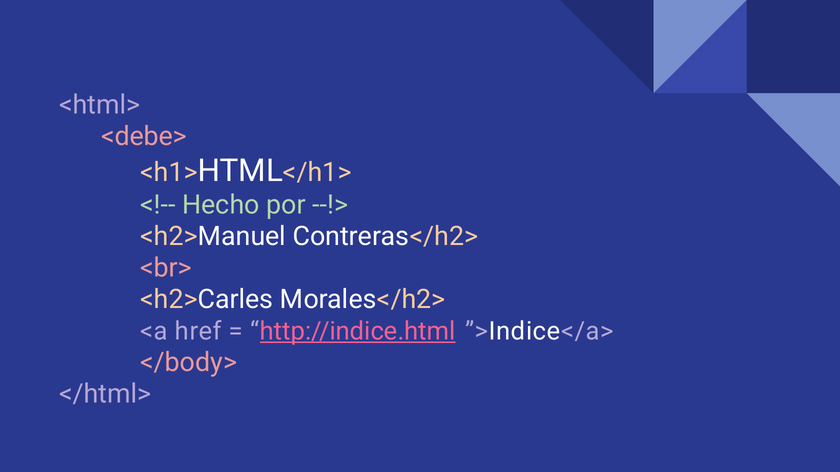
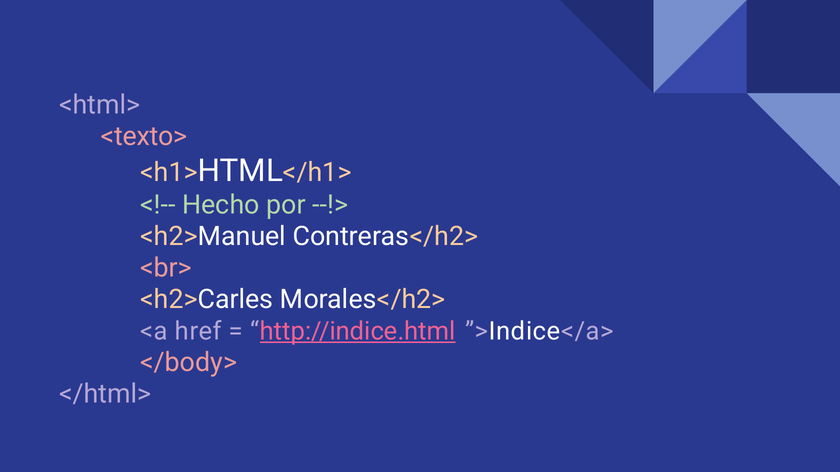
<debe>: <debe> -> <texto> (144, 137)
